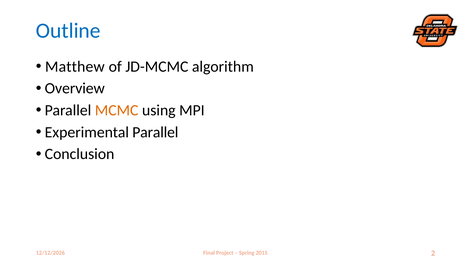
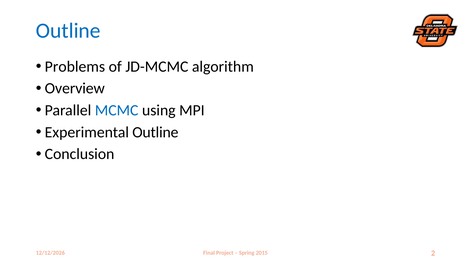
Matthew: Matthew -> Problems (75, 67)
MCMC colour: orange -> blue (117, 110)
Experimental Parallel: Parallel -> Outline (155, 132)
